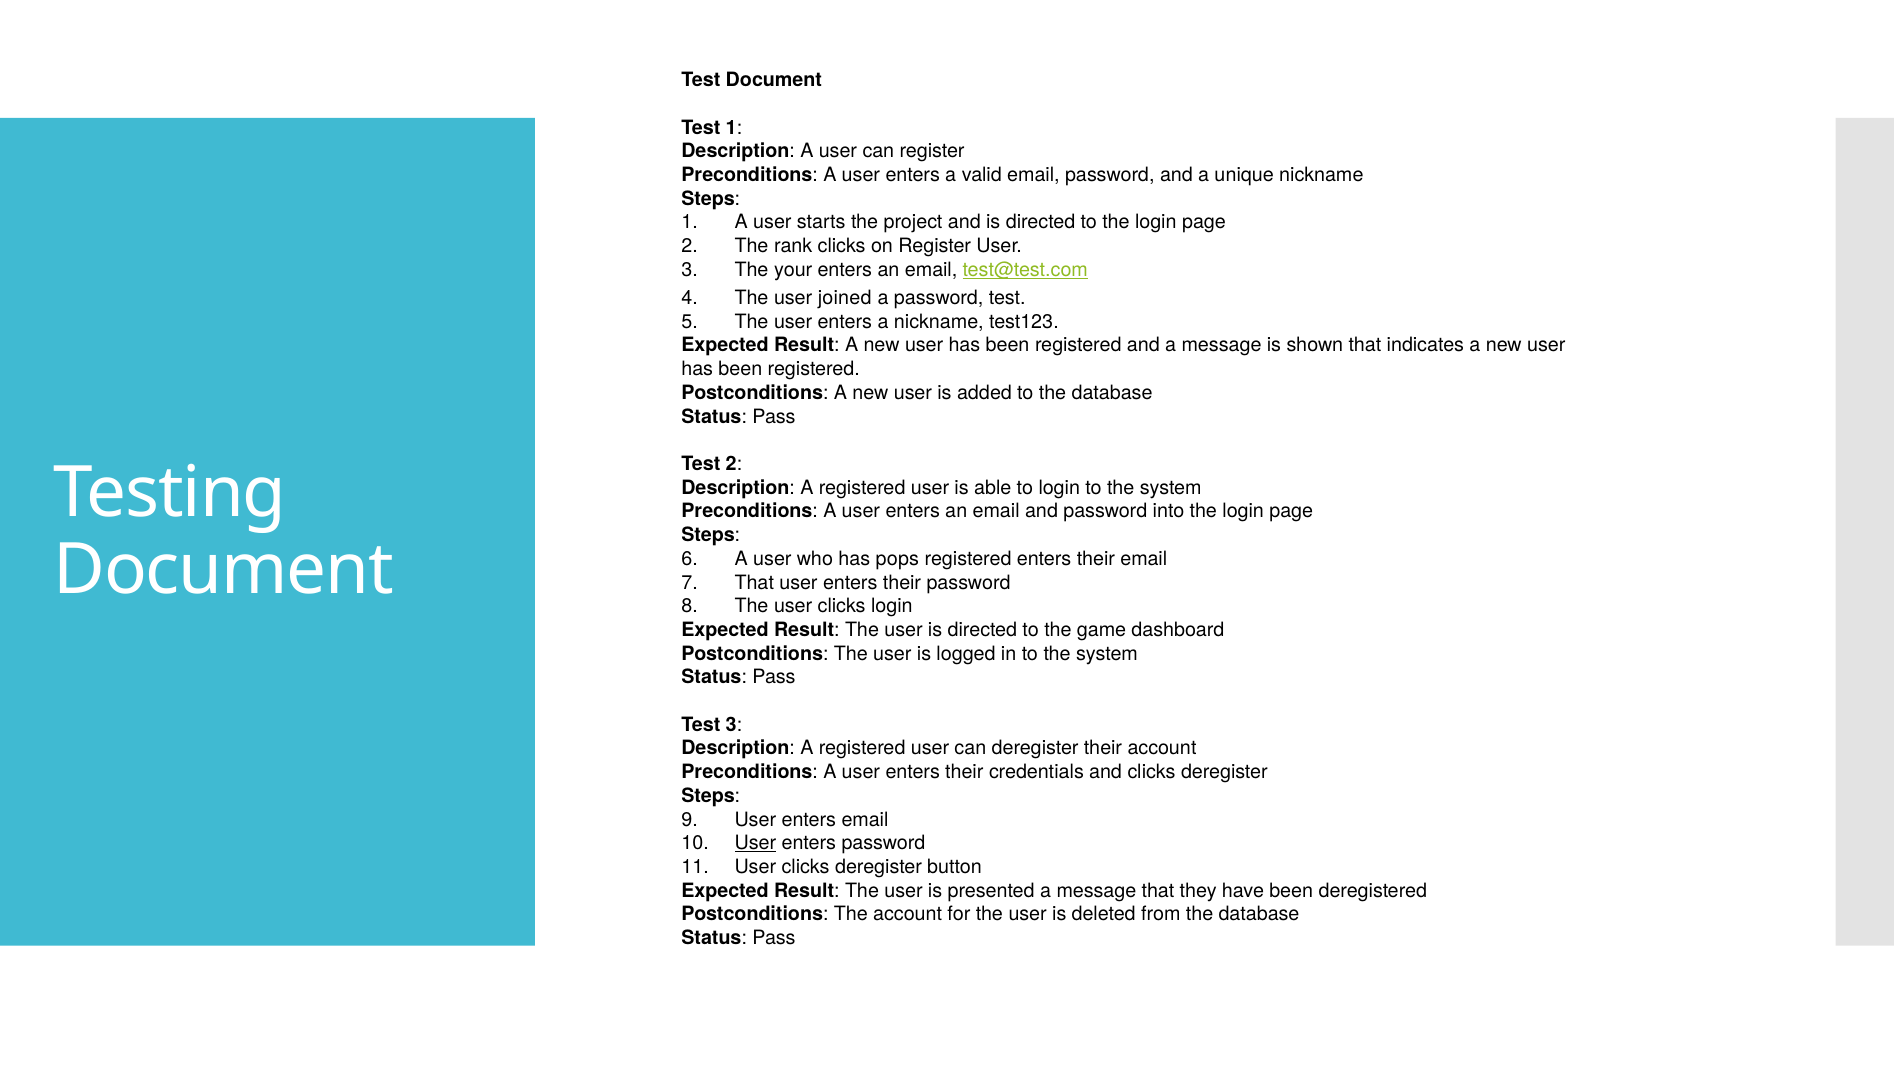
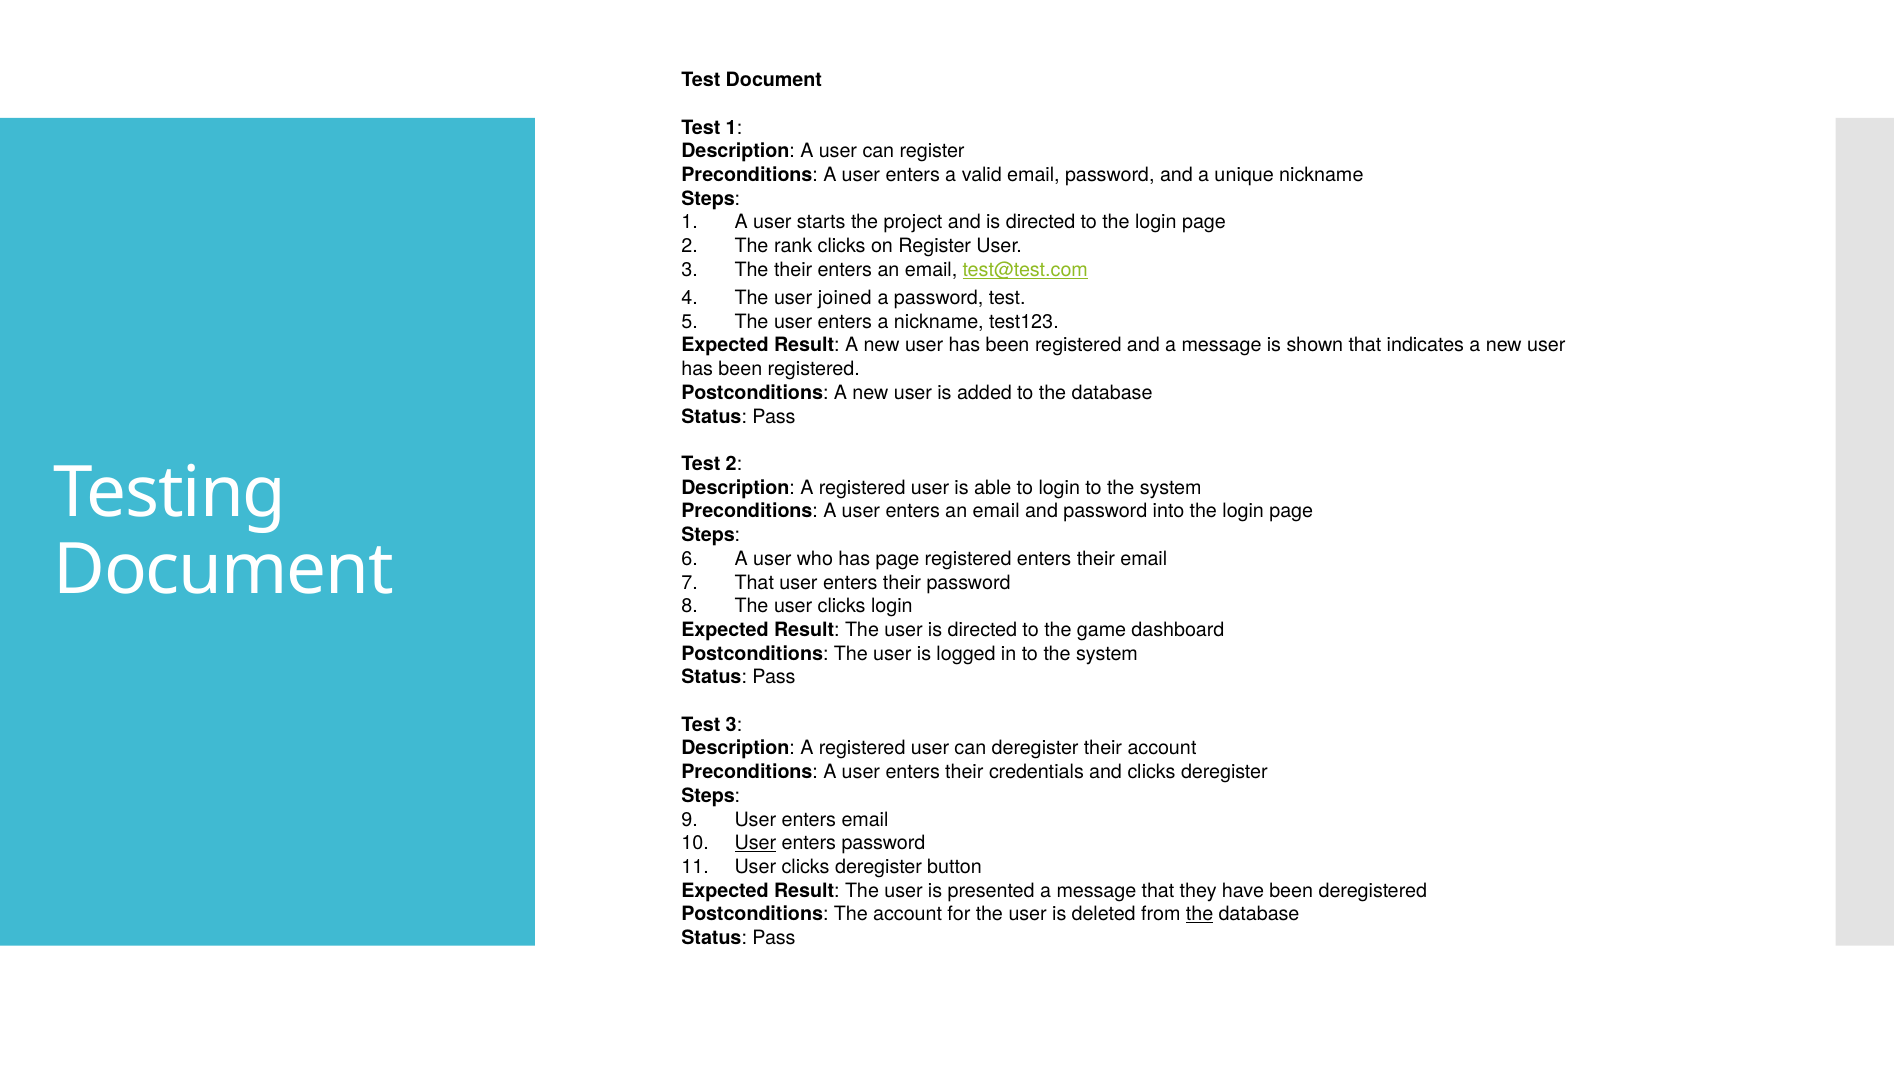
The your: your -> their (793, 270)
has pops: pops -> page (898, 559)
the underline: none -> present (1200, 915)
